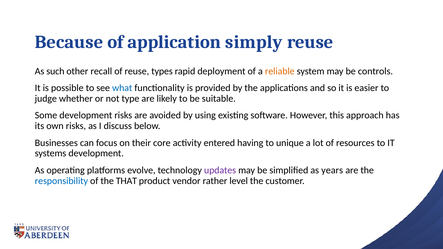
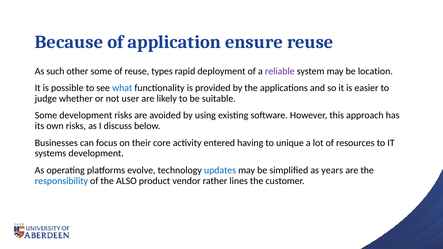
simply: simply -> ensure (254, 42)
other recall: recall -> some (101, 71)
reliable colour: orange -> purple (280, 71)
controls: controls -> location (375, 71)
type: type -> user (130, 99)
updates colour: purple -> blue (220, 170)
THAT: THAT -> ALSO (126, 181)
level: level -> lines (239, 181)
